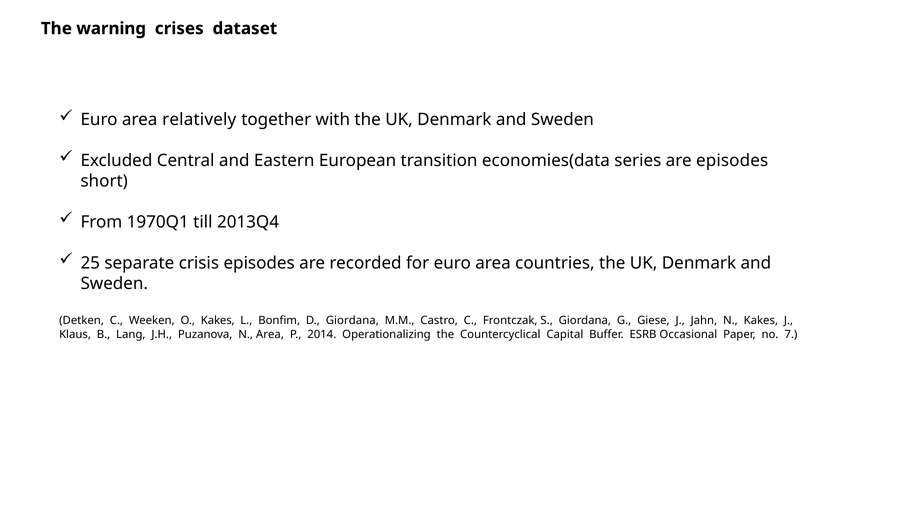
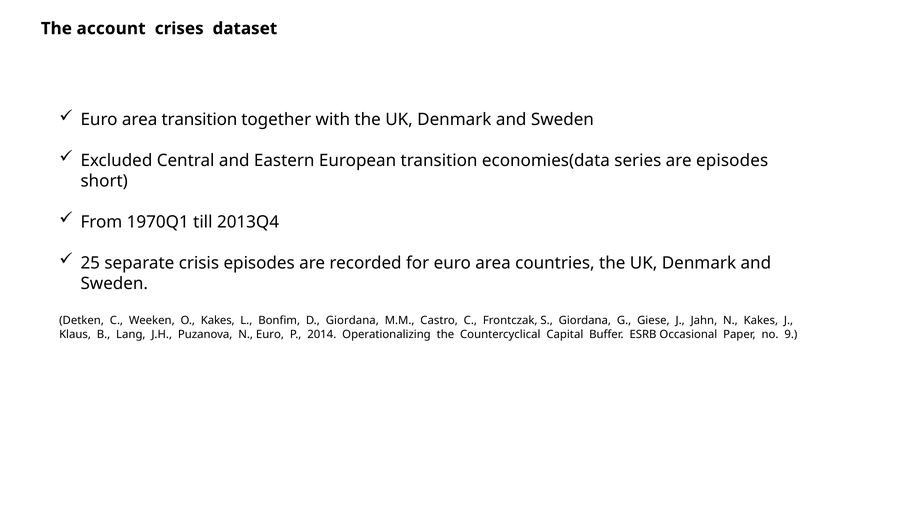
warning: warning -> account (111, 29)
area relatively: relatively -> transition (199, 120)
N Area: Area -> Euro (270, 334)
7: 7 -> 9 (791, 334)
